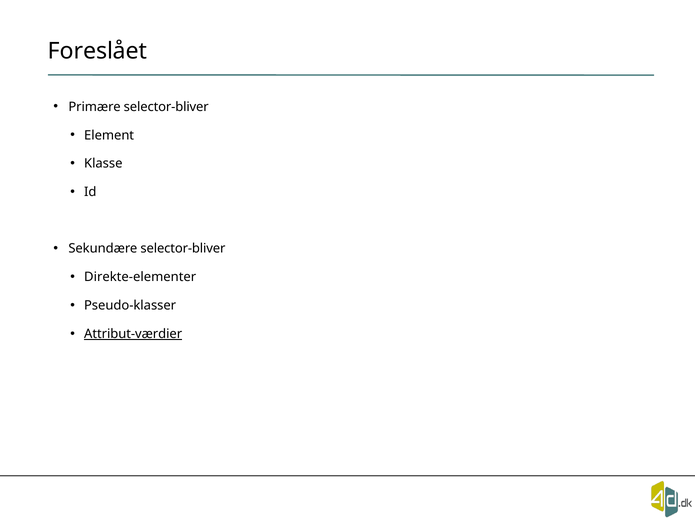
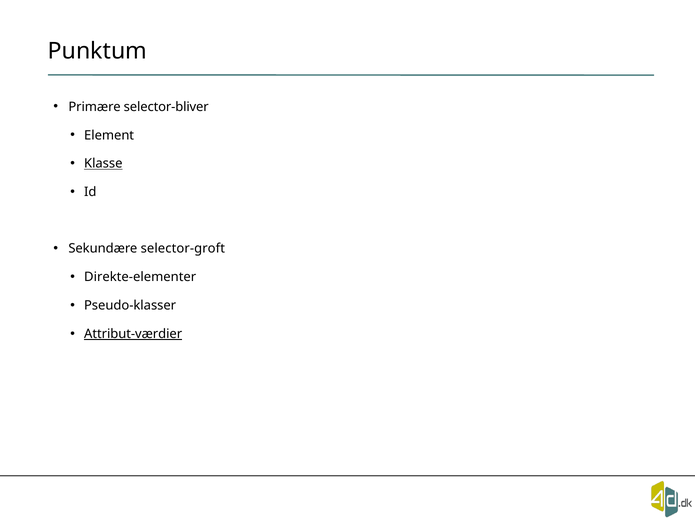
Foreslået: Foreslået -> Punktum (97, 51)
Klasse underline: none -> present (103, 164)
Sekundære selector-bliver: selector-bliver -> selector-groft (183, 249)
